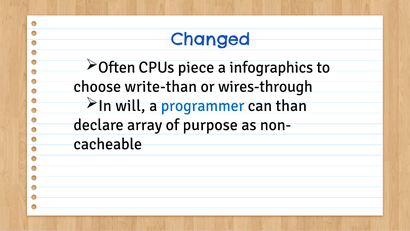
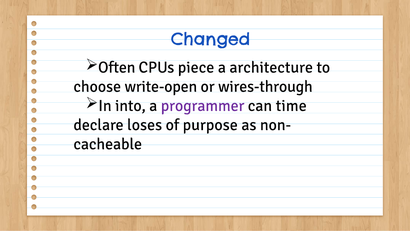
infographics: infographics -> architecture (271, 67)
write-than: write-than -> write-open (161, 86)
will: will -> into (130, 106)
programmer colour: blue -> purple (203, 106)
than: than -> time (291, 106)
array: array -> loses (145, 125)
